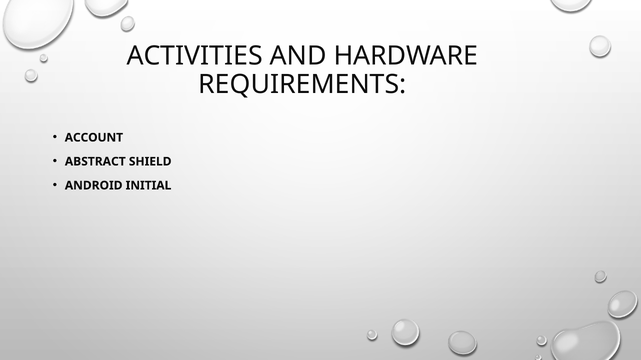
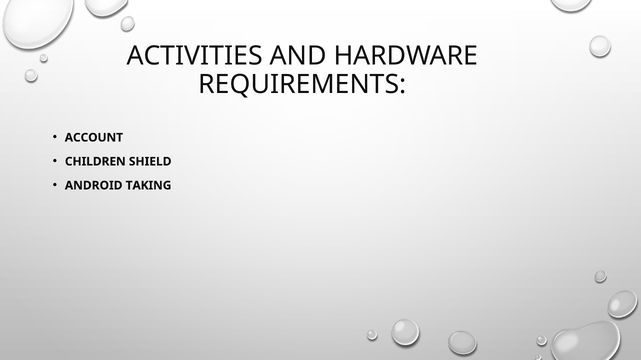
ABSTRACT: ABSTRACT -> CHILDREN (95, 162)
INITIAL: INITIAL -> TAKING (149, 186)
